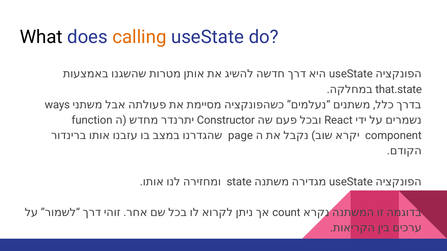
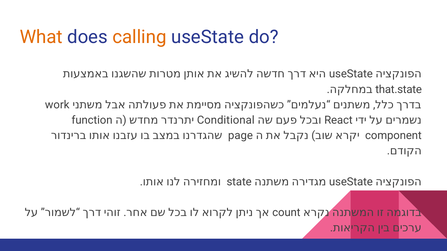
What colour: black -> orange (41, 37)
ways: ways -> work (57, 105)
Constructor: Constructor -> Conditional (226, 120)
